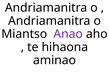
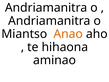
Anao colour: purple -> orange (68, 34)
